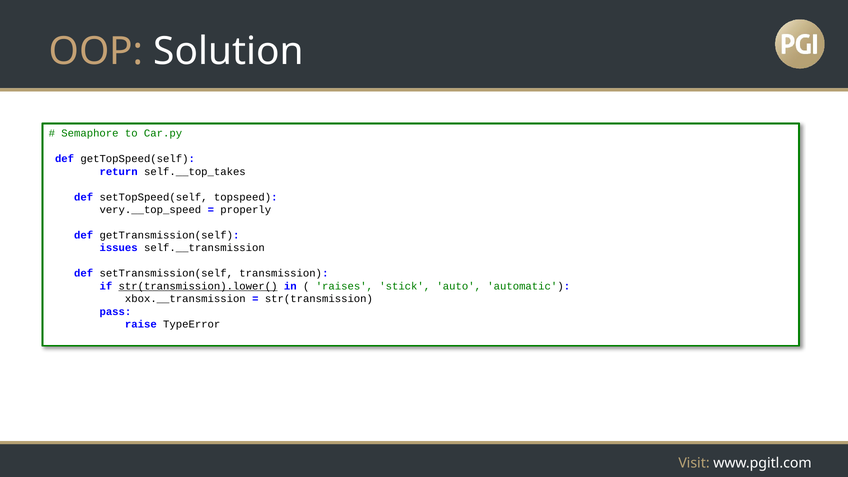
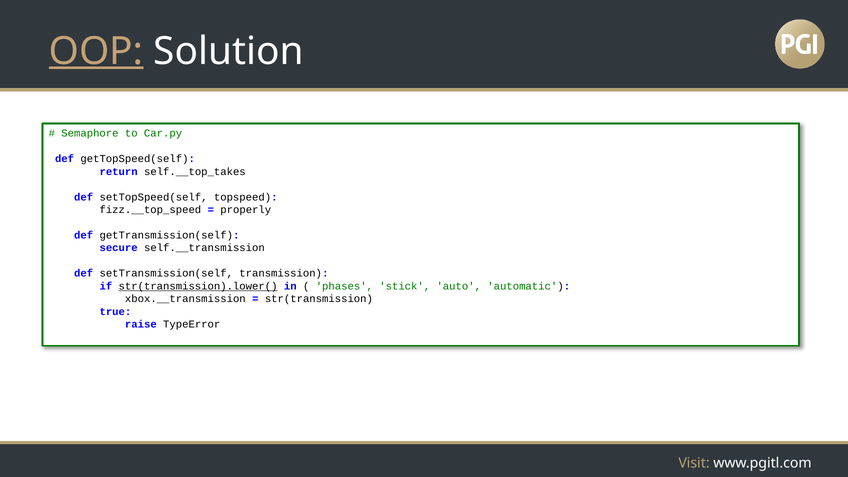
OOP underline: none -> present (96, 51)
very.__top_speed: very.__top_speed -> fizz.__top_speed (150, 210)
issues: issues -> secure (119, 248)
raises: raises -> phases (344, 286)
pass: pass -> true (115, 312)
